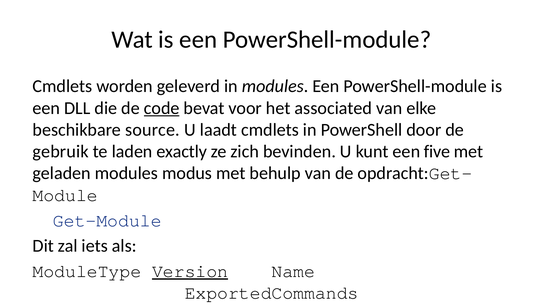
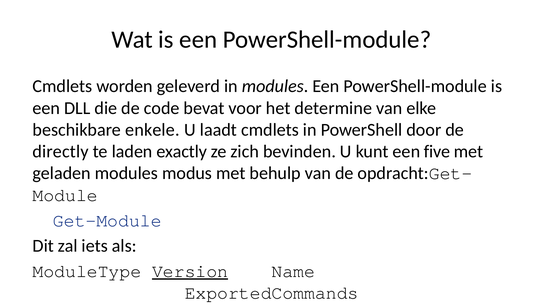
code underline: present -> none (162, 108)
associated: associated -> determine (333, 108)
source: source -> enkele (152, 130)
gebruik: gebruik -> directly (61, 151)
